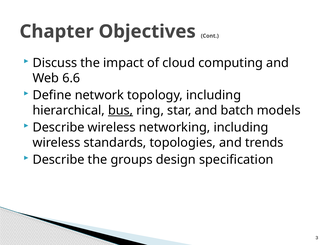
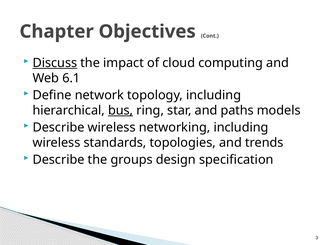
Discuss underline: none -> present (55, 63)
6.6: 6.6 -> 6.1 (71, 78)
batch: batch -> paths (237, 110)
